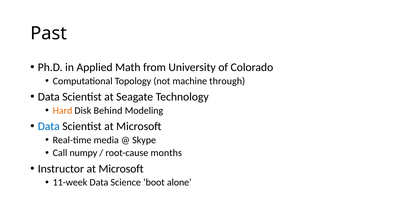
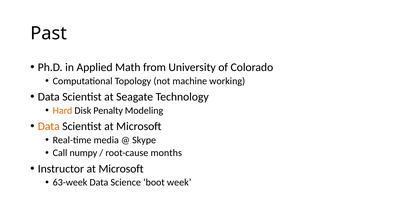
through: through -> working (227, 81)
Behind: Behind -> Penalty (108, 111)
Data colour: blue -> orange (49, 126)
11-week: 11-week -> 63-week (70, 182)
alone: alone -> week (179, 182)
